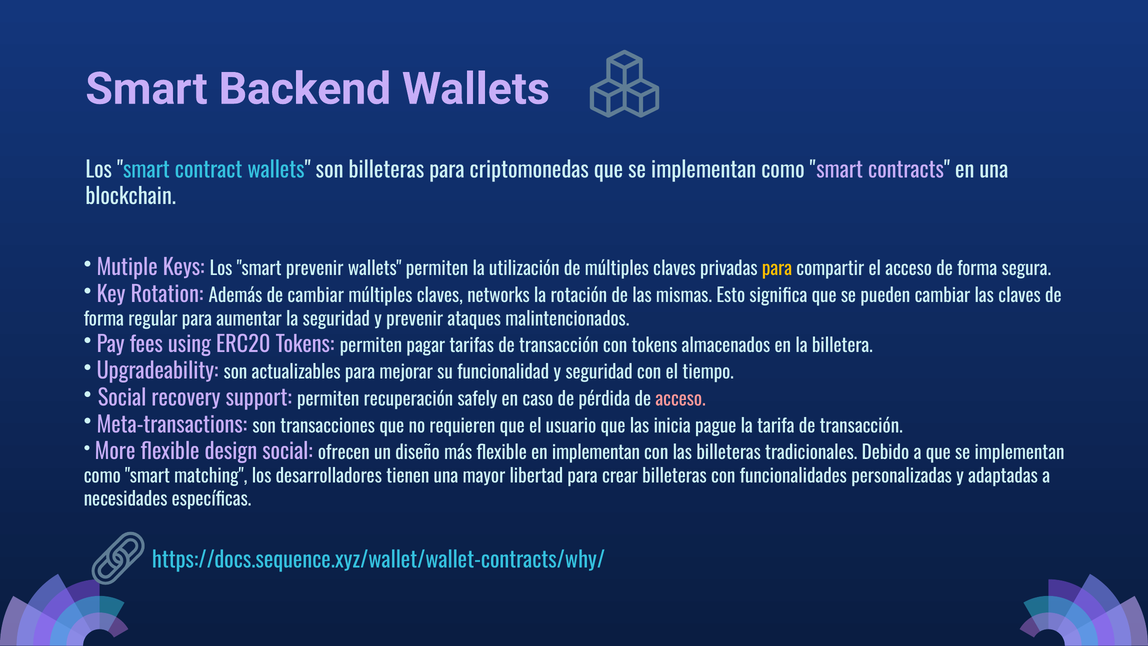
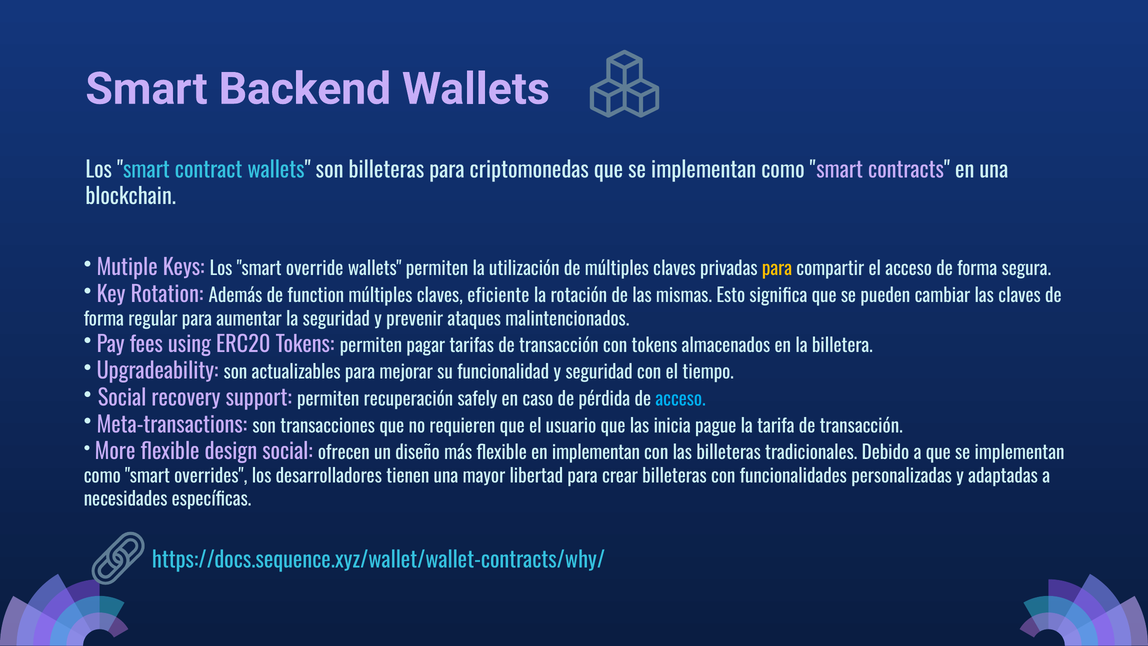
smart prevenir: prevenir -> override (315, 269)
de cambiar: cambiar -> function (316, 296)
networks: networks -> eficiente (498, 296)
acceso colour: pink -> light blue (681, 399)
matching: matching -> overrides (211, 476)
